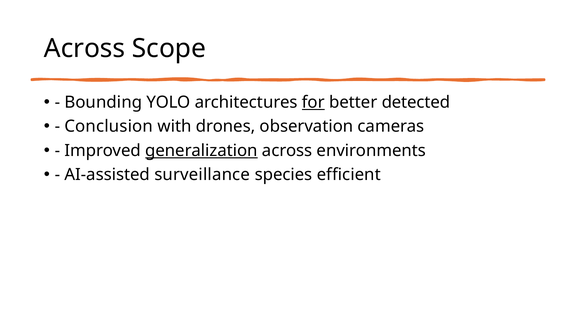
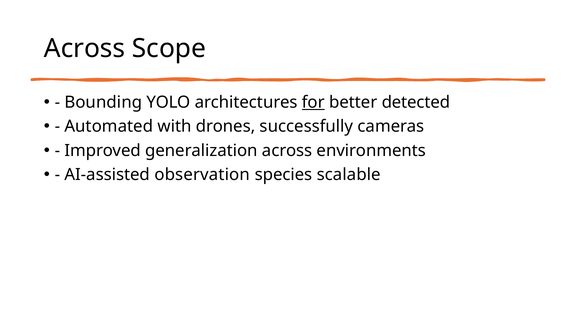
Conclusion: Conclusion -> Automated (109, 126)
observation: observation -> successfully (306, 126)
generalization underline: present -> none (201, 150)
surveillance: surveillance -> observation (202, 175)
efficient: efficient -> scalable (349, 175)
